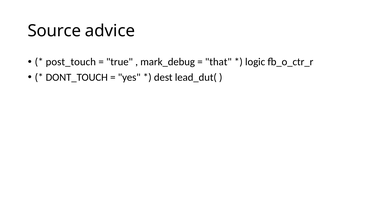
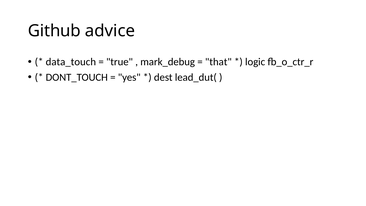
Source: Source -> Github (54, 31)
post_touch: post_touch -> data_touch (71, 62)
